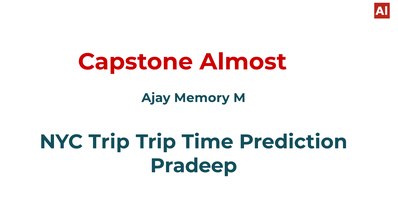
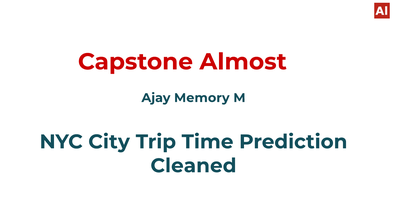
NYC Trip: Trip -> City (109, 142)
Pradeep: Pradeep -> Cleaned (193, 166)
